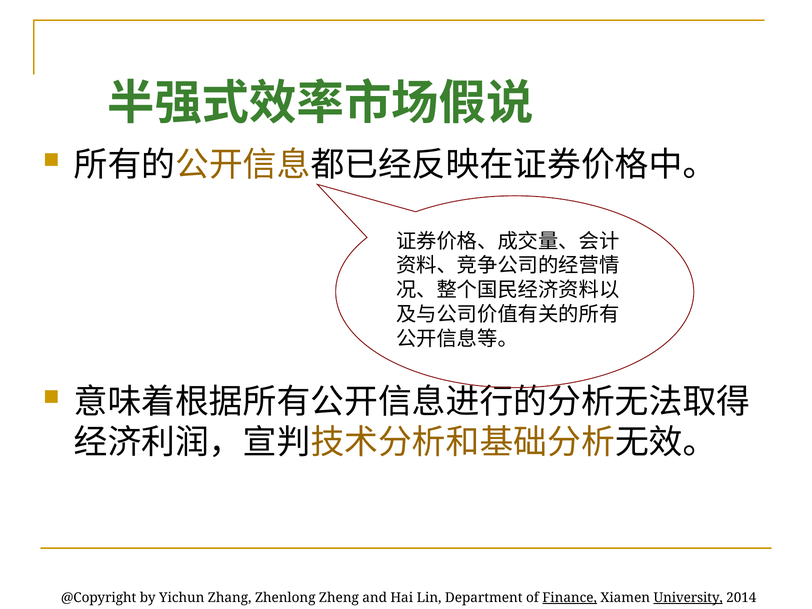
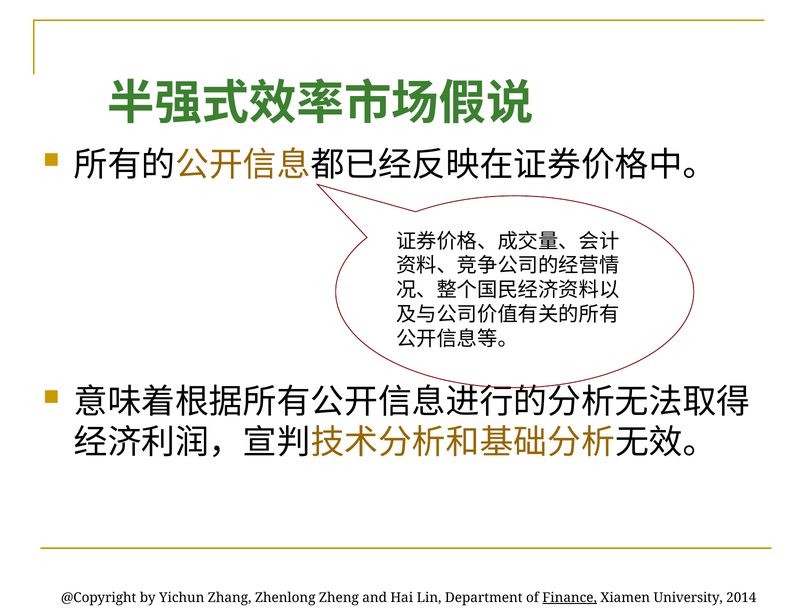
University underline: present -> none (688, 598)
